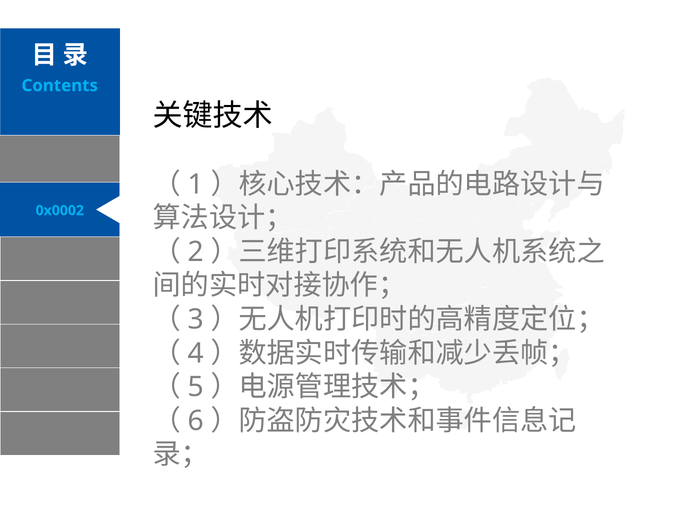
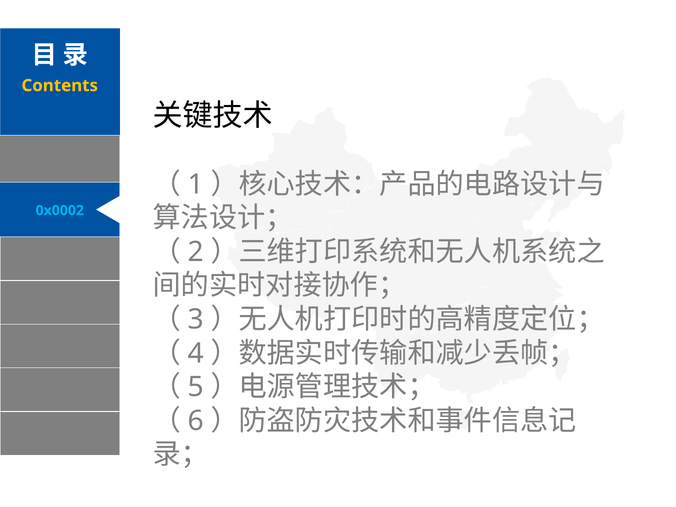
Contents colour: light blue -> yellow (60, 86)
